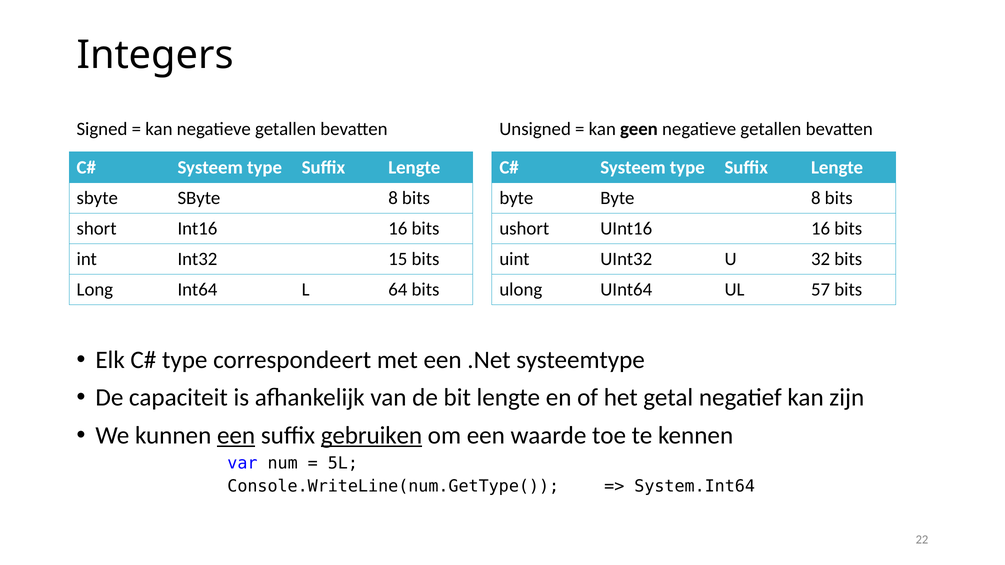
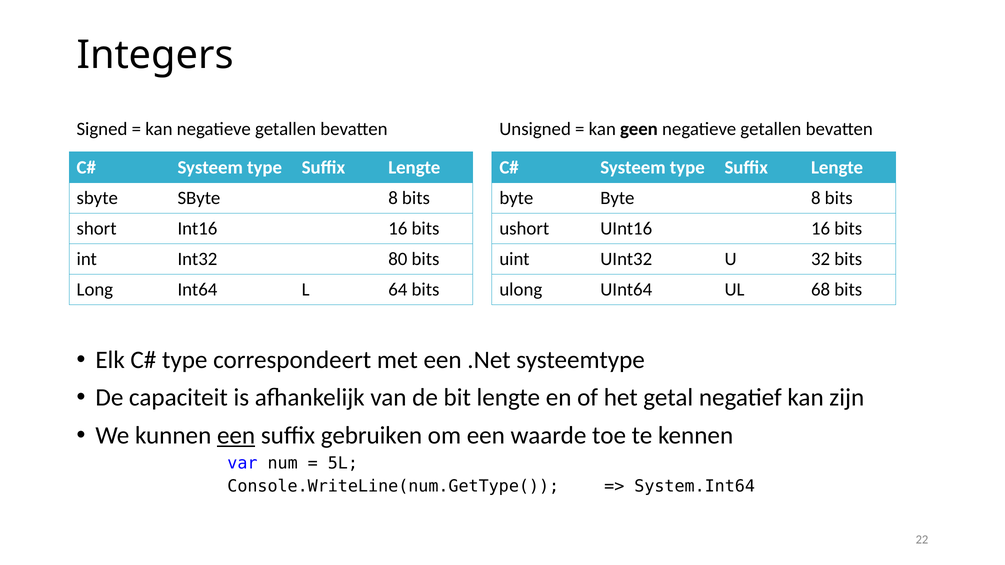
15: 15 -> 80 (398, 259)
57: 57 -> 68 (821, 290)
gebruiken underline: present -> none (371, 435)
